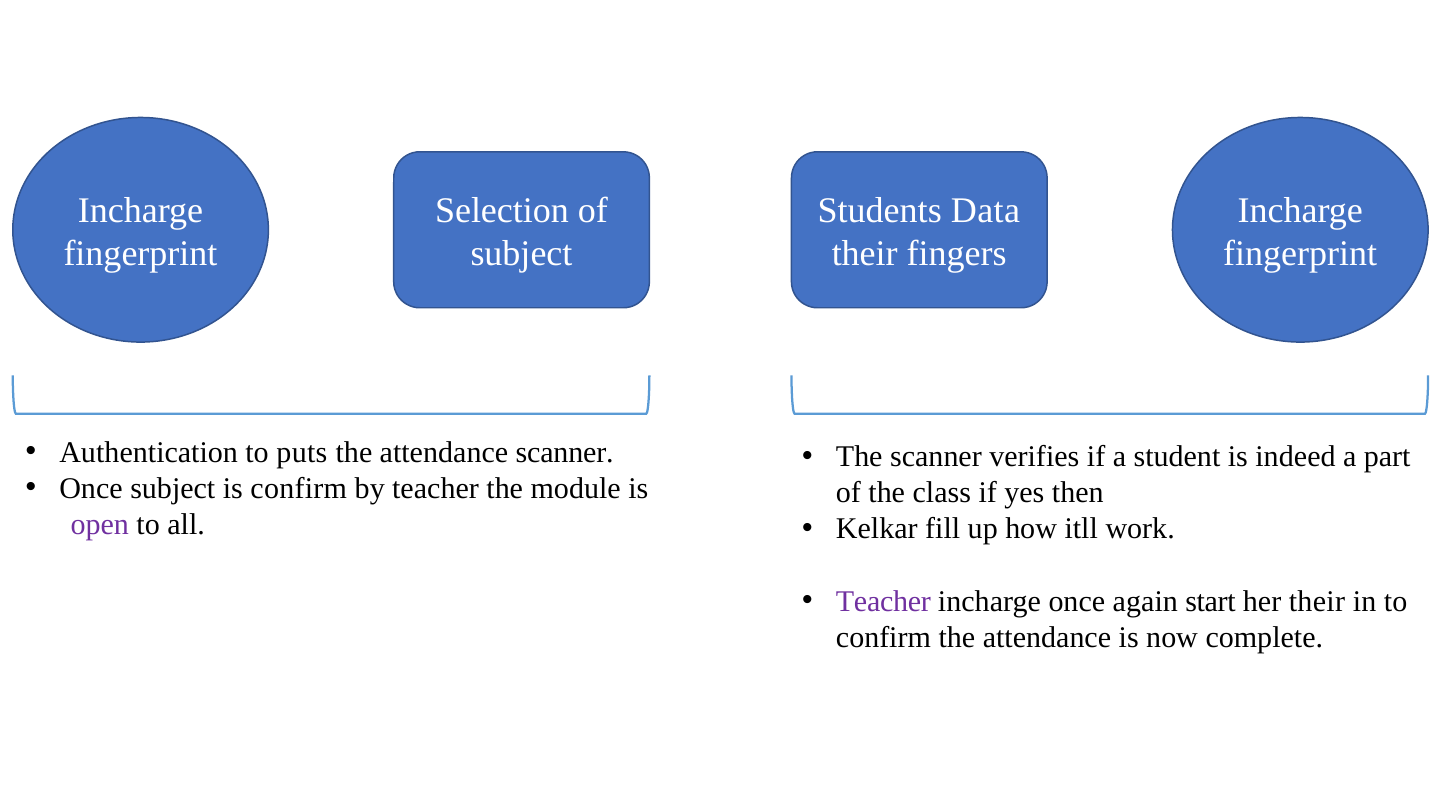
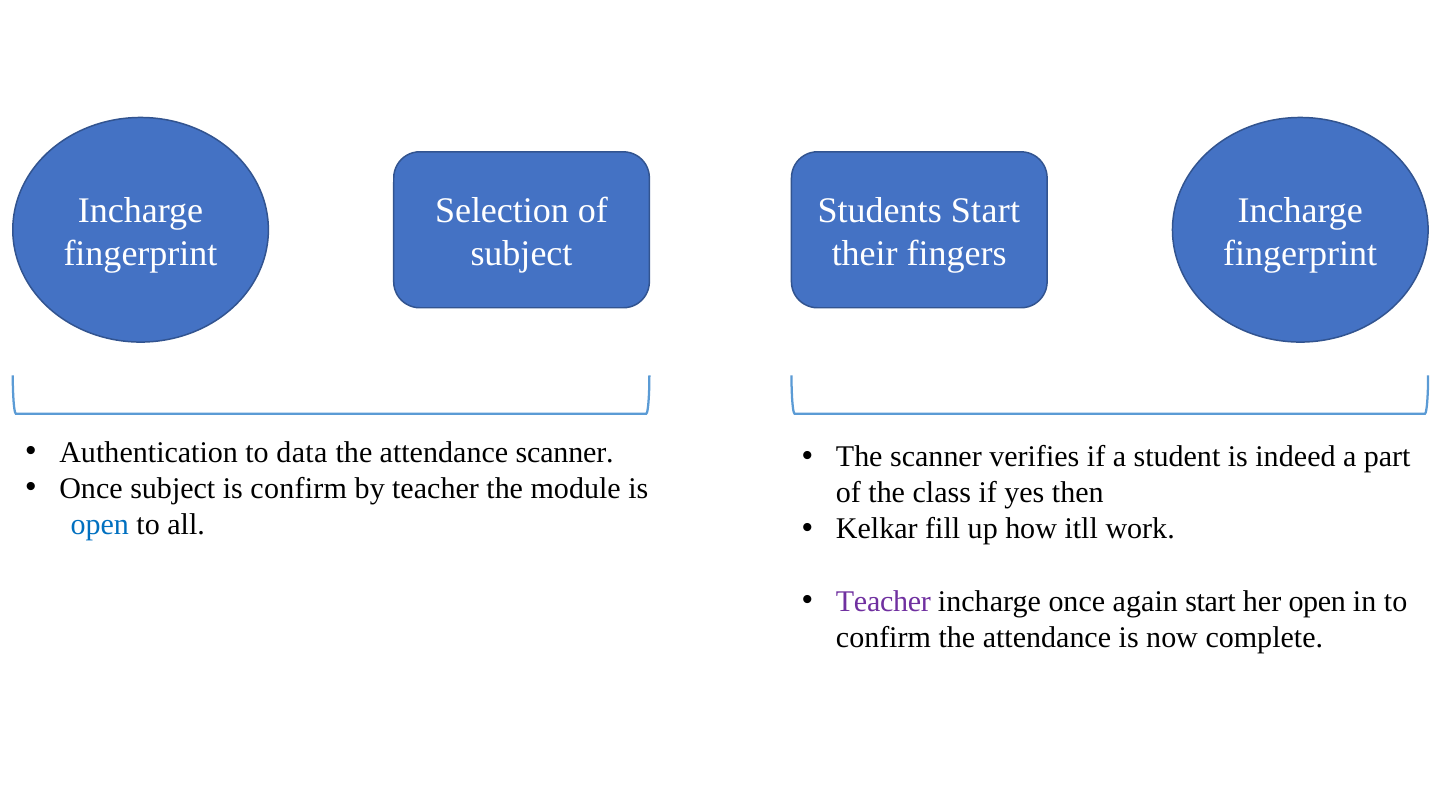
Students Data: Data -> Start (985, 211)
puts: puts -> data (302, 452)
open colour: purple -> blue (100, 524)
her their: their -> open (1317, 601)
